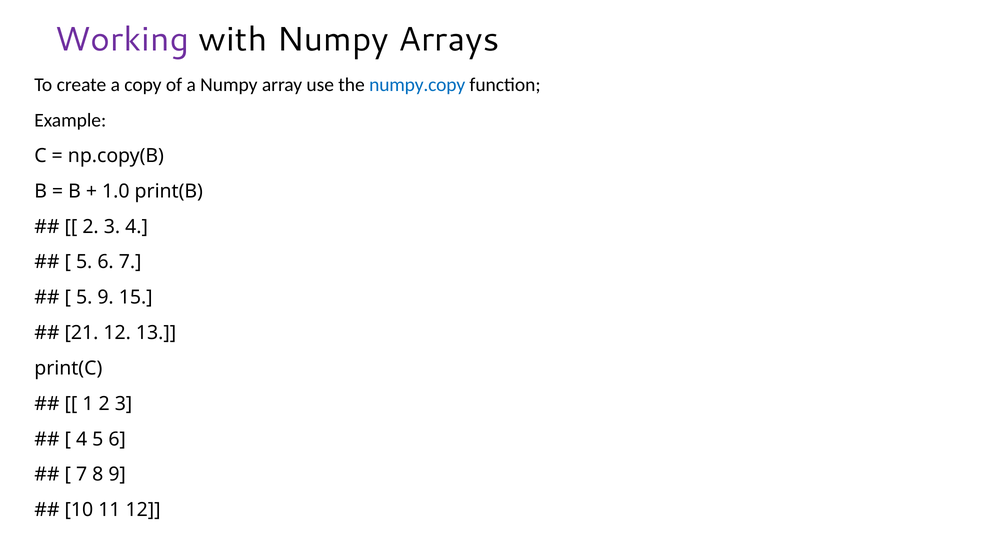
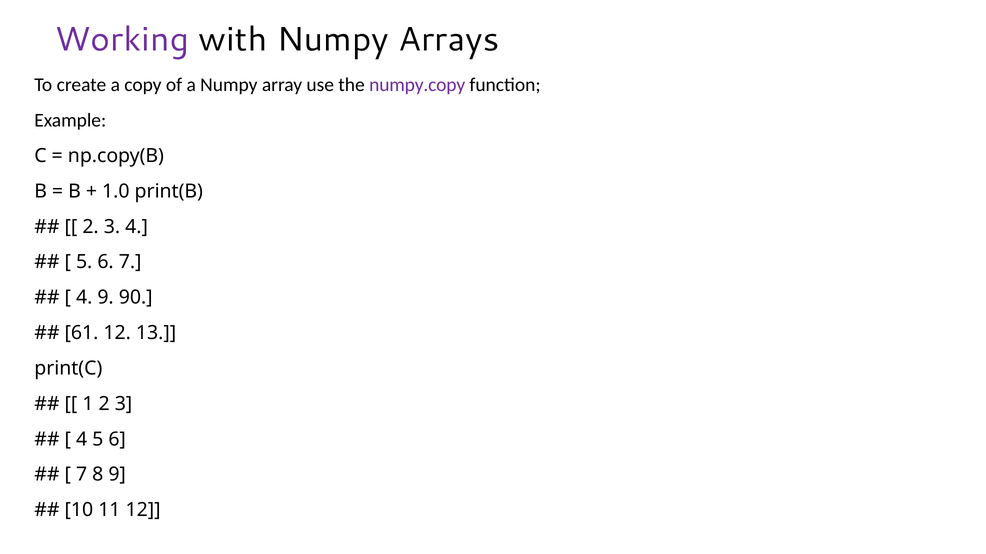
numpy.copy colour: blue -> purple (417, 85)
5: 5 -> 4 (84, 298)
15: 15 -> 90 (136, 298)
21: 21 -> 61 (81, 333)
